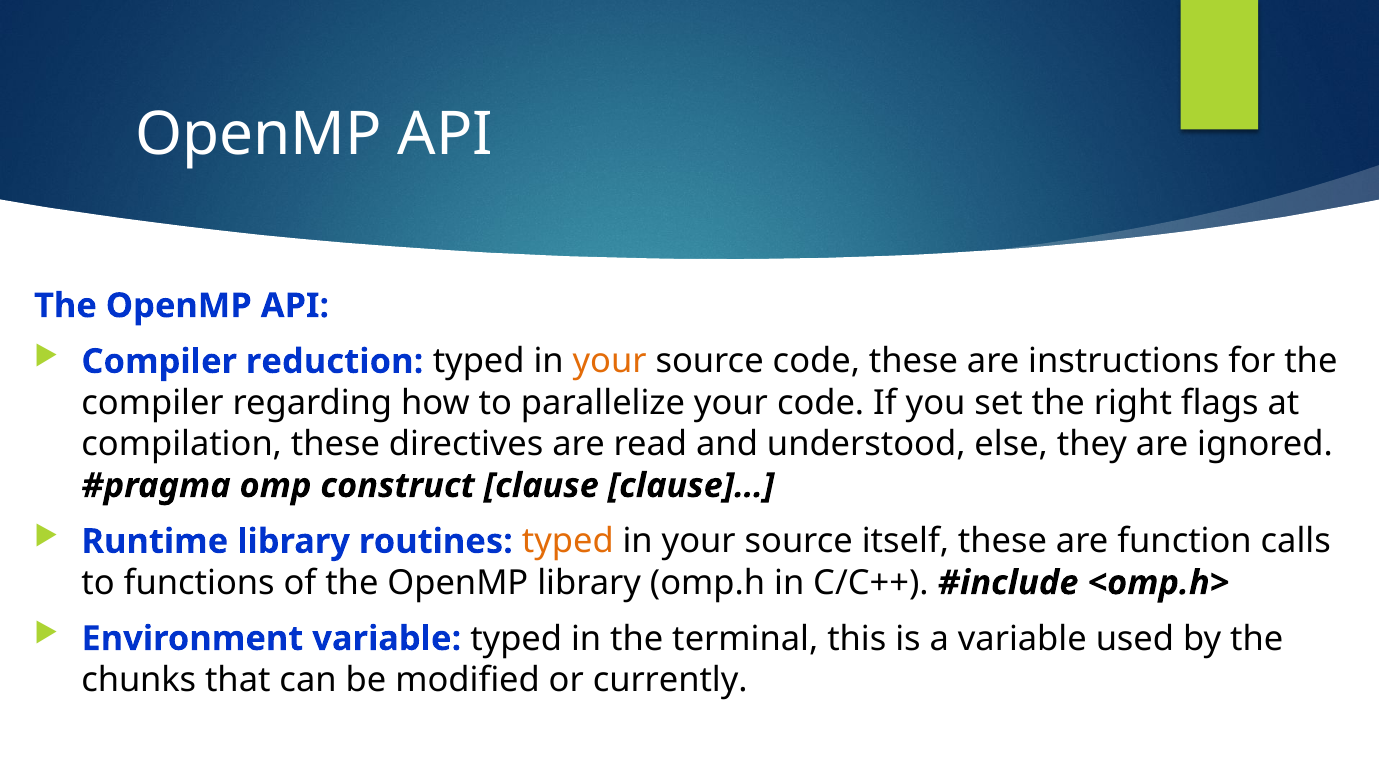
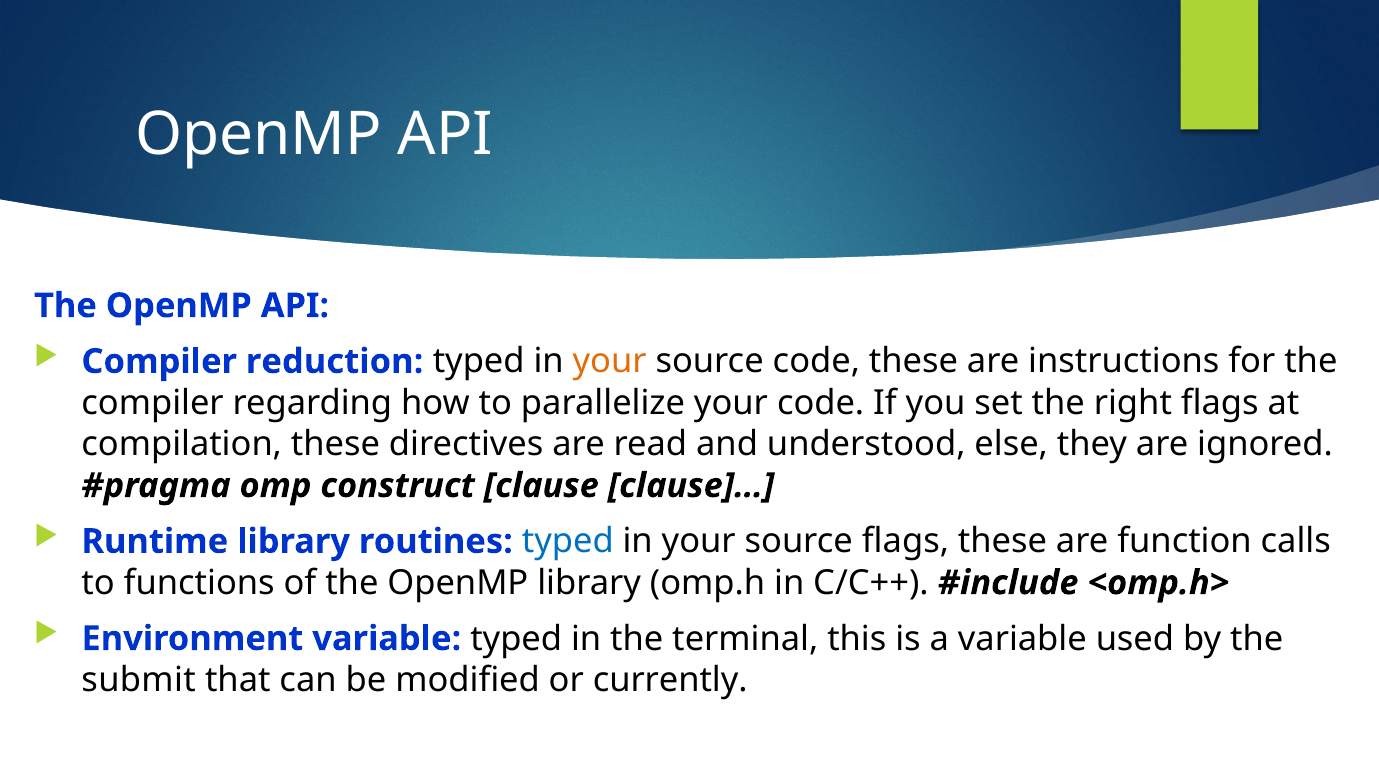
typed colour: orange -> blue (568, 541)
source itself: itself -> flags (905, 541)
chunks: chunks -> submit (139, 680)
